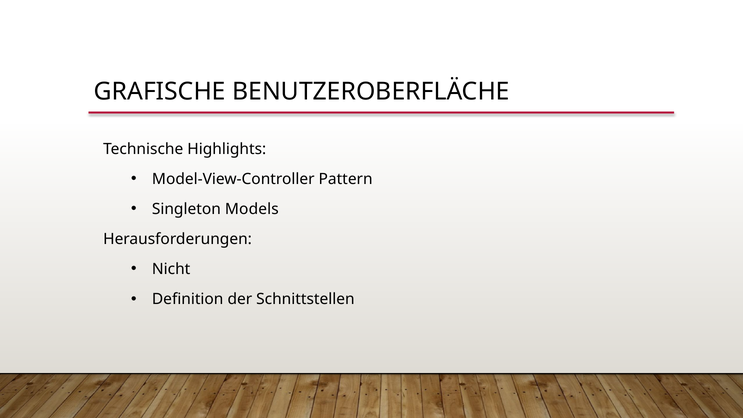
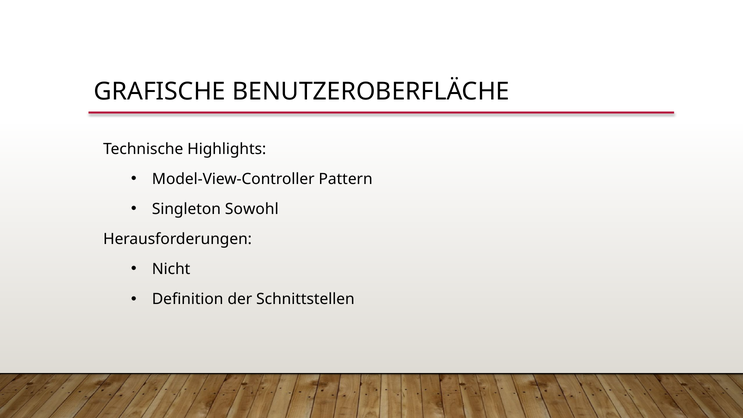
Models: Models -> Sowohl (252, 209)
